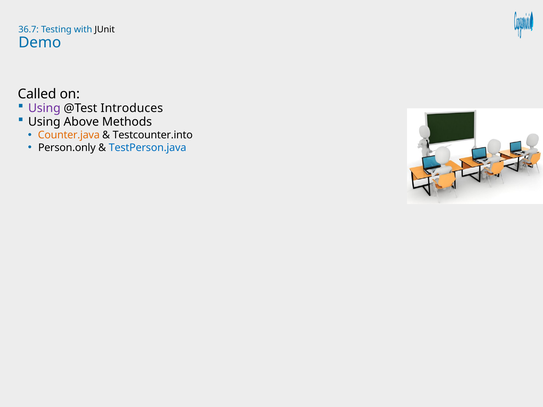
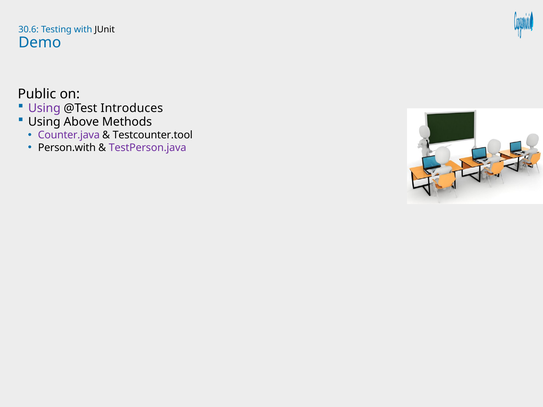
36.7: 36.7 -> 30.6 (29, 30)
Called: Called -> Public (37, 94)
Counter.java colour: orange -> purple (69, 135)
Testcounter.into: Testcounter.into -> Testcounter.tool (153, 135)
Person.only: Person.only -> Person.with (67, 148)
TestPerson.java colour: blue -> purple (148, 148)
